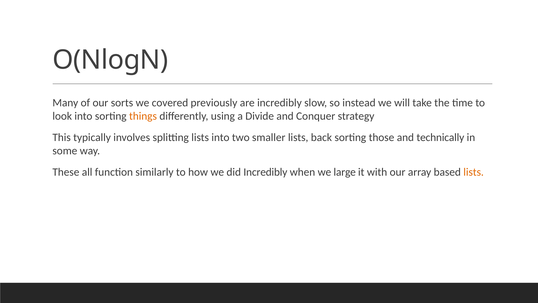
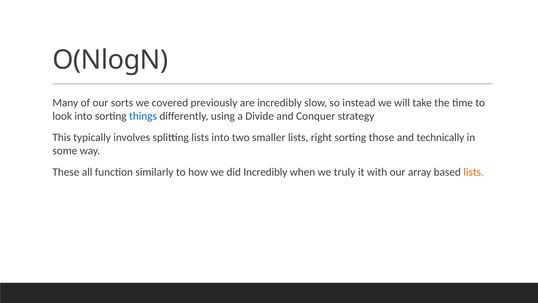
things colour: orange -> blue (143, 116)
back: back -> right (321, 137)
large: large -> truly (345, 172)
